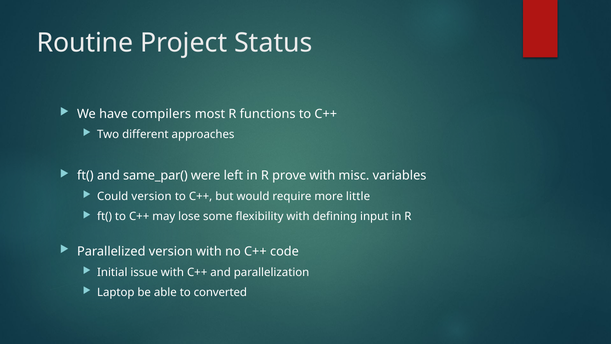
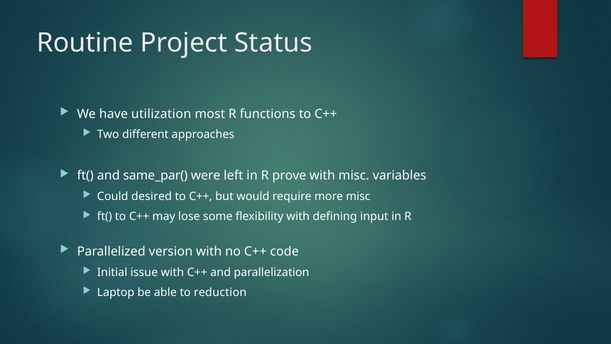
compilers: compilers -> utilization (161, 114)
Could version: version -> desired (152, 196)
more little: little -> misc (358, 196)
converted: converted -> reduction (220, 292)
